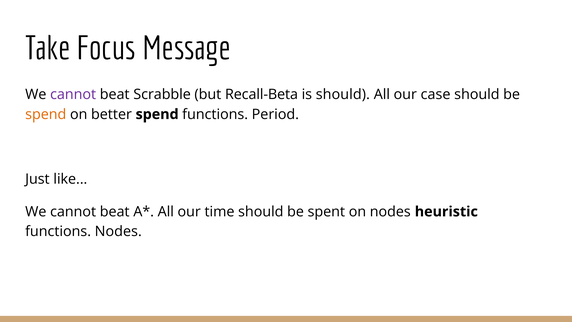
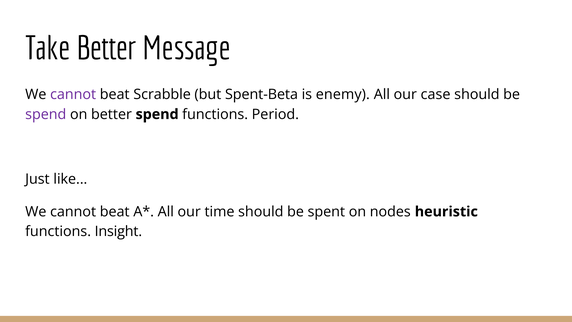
Take Focus: Focus -> Better (106, 48)
Recall-Beta: Recall-Beta -> Spent-Beta (262, 95)
is should: should -> enemy (343, 95)
spend colour: orange -> purple (46, 114)
functions Nodes: Nodes -> Insight (118, 231)
